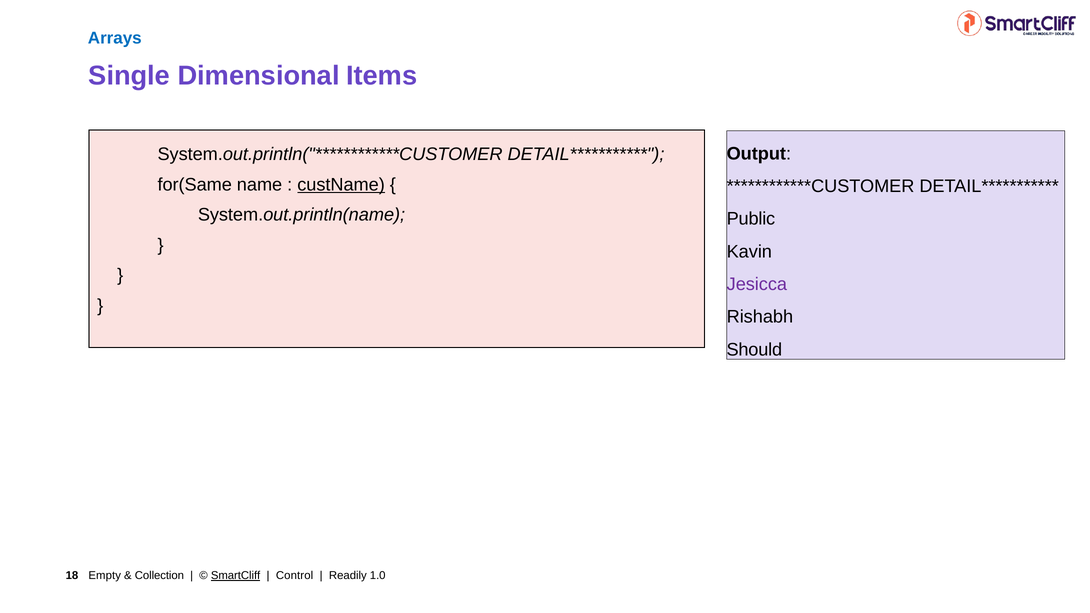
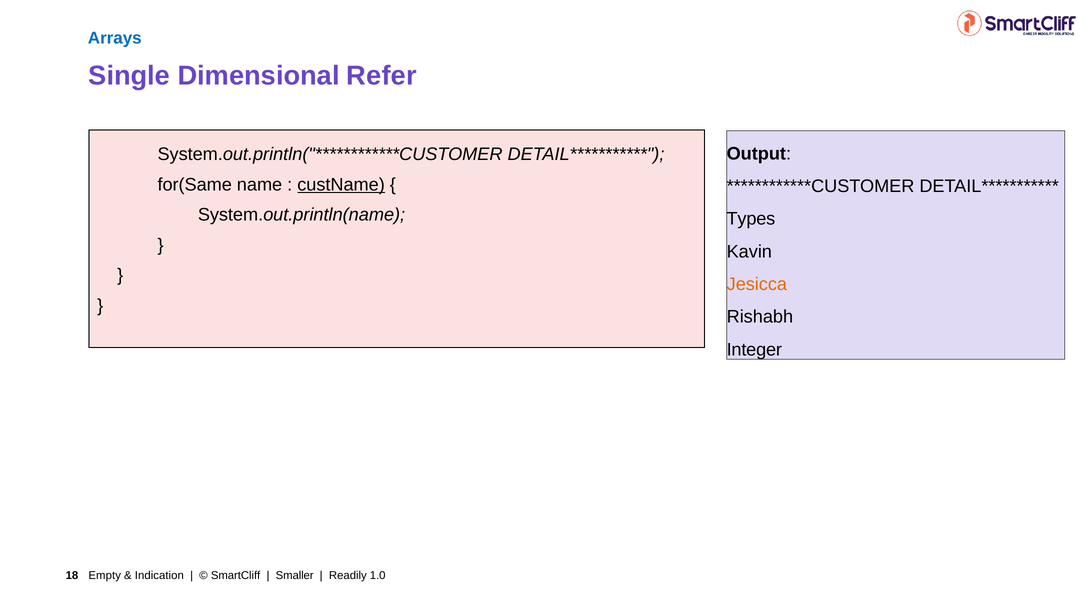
Items: Items -> Refer (382, 76)
Public: Public -> Types (751, 219)
Jesicca colour: purple -> orange (757, 284)
Should: Should -> Integer (754, 350)
Collection: Collection -> Indication (159, 576)
SmartCliff underline: present -> none (236, 576)
Control: Control -> Smaller (295, 576)
